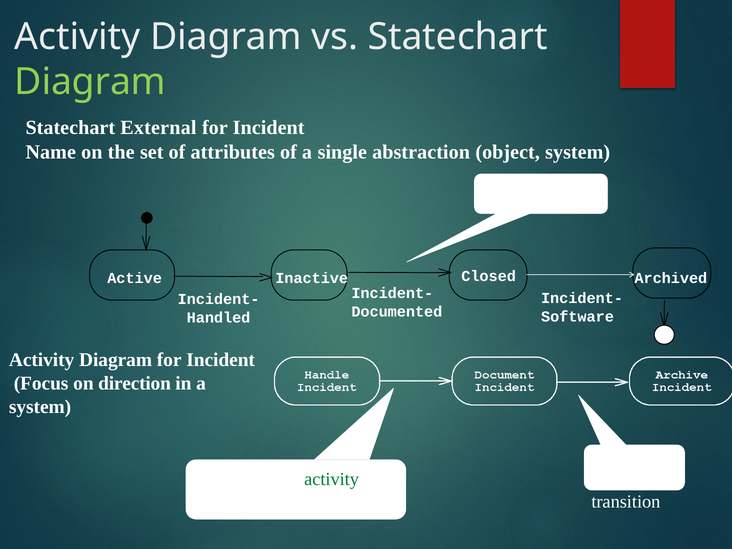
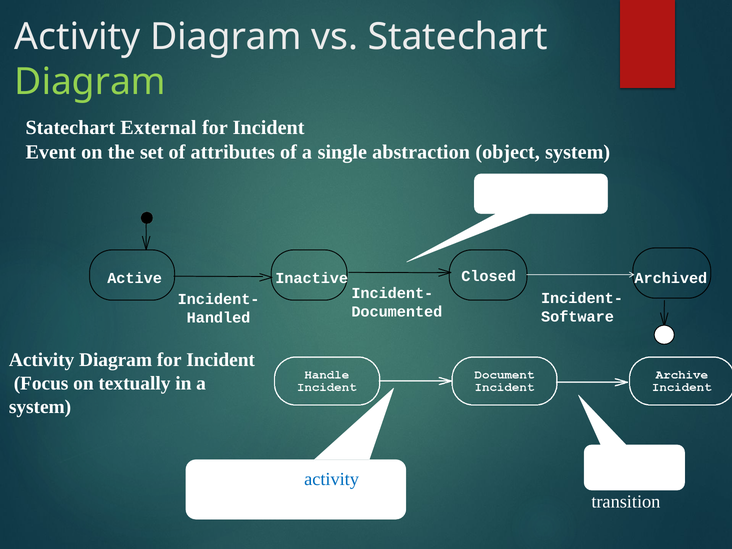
Name: Name -> Event (51, 152)
direction: direction -> textually (134, 383)
activity colour: green -> blue (332, 479)
